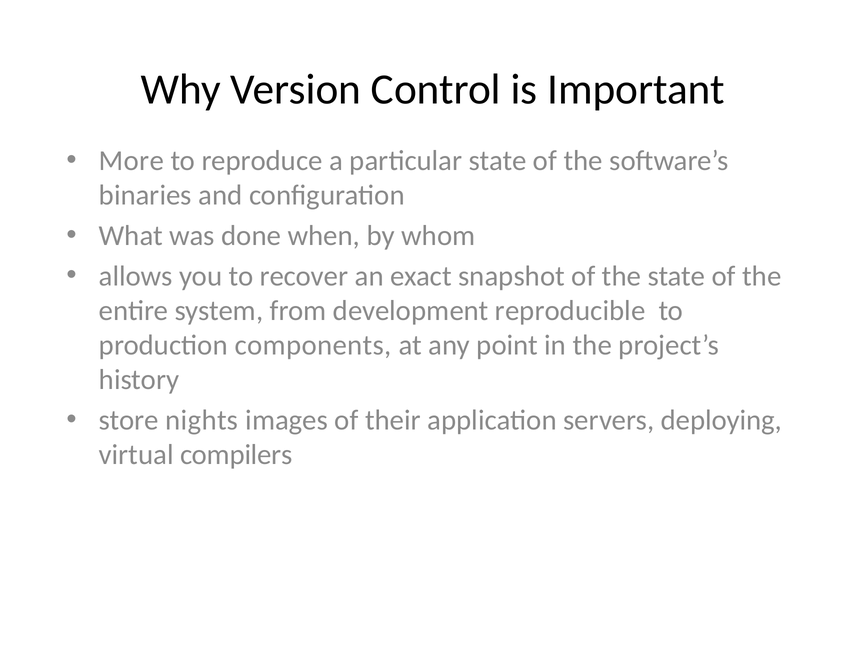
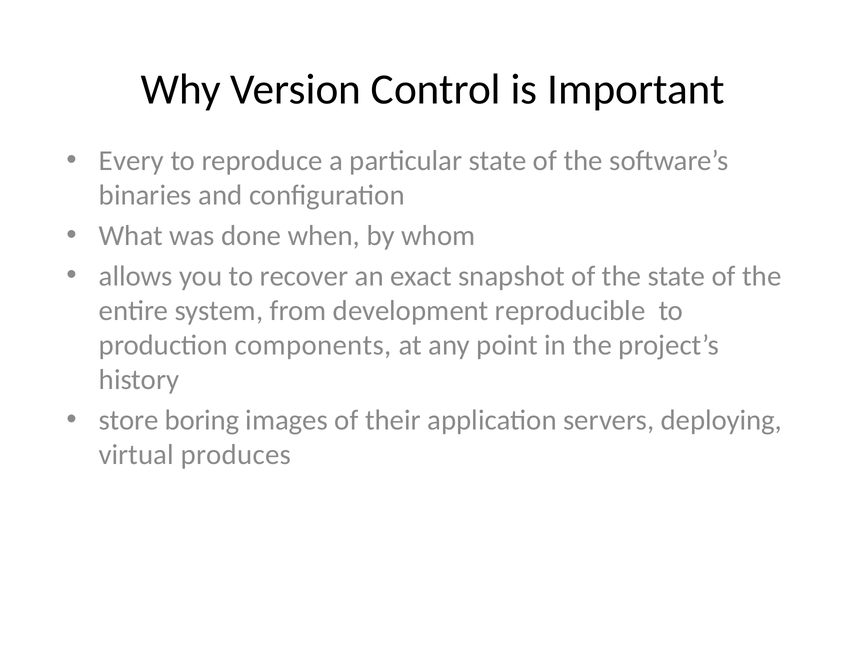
More: More -> Every (131, 161)
nights: nights -> boring (202, 421)
compilers: compilers -> produces (236, 455)
